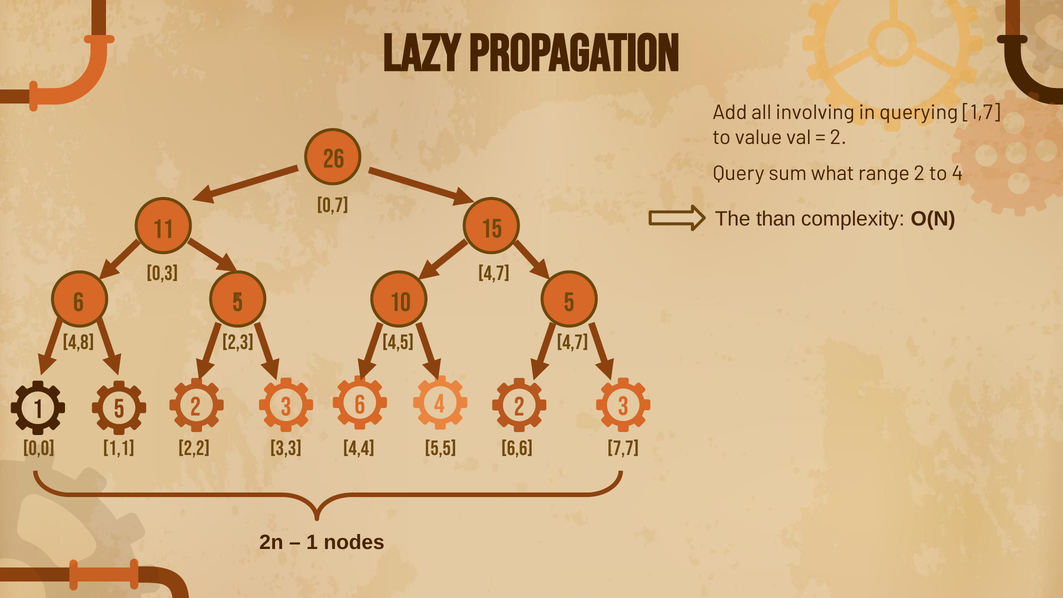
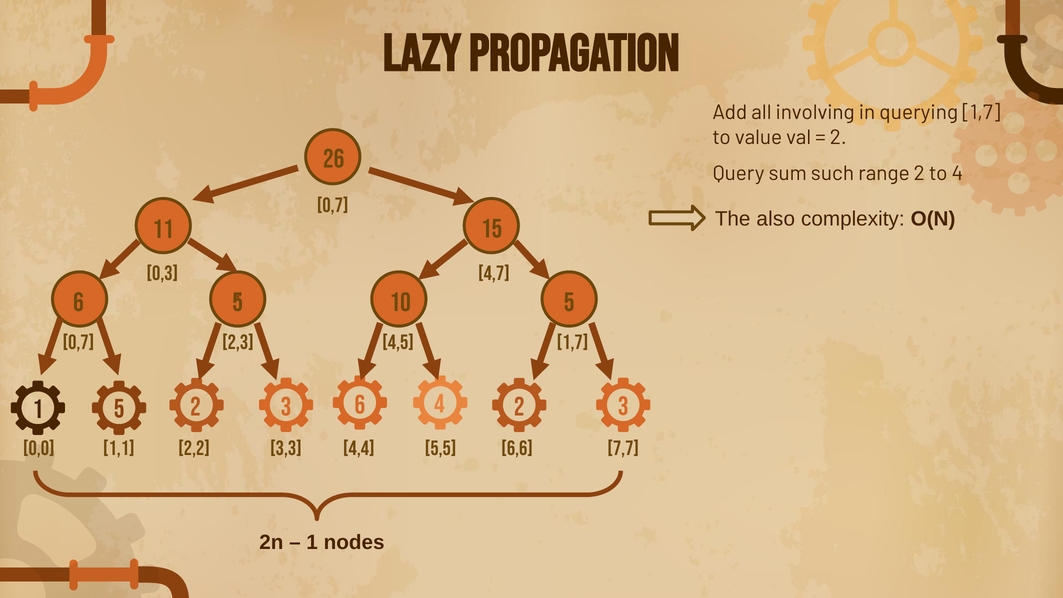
what: what -> such (832, 173)
than: than -> also (776, 219)
4,8: 4,8 -> 0,7 (78, 343)
4,5 4,7: 4,7 -> 1,7 (573, 343)
